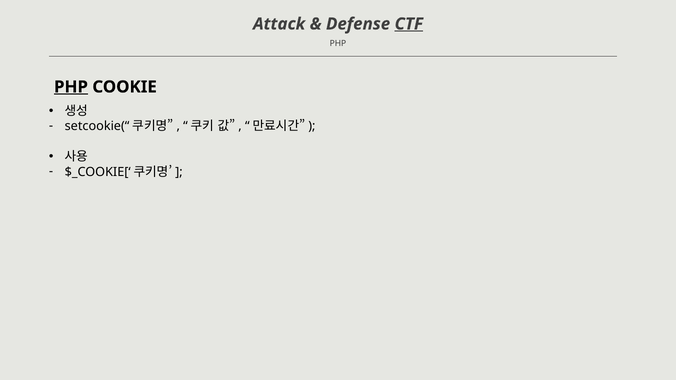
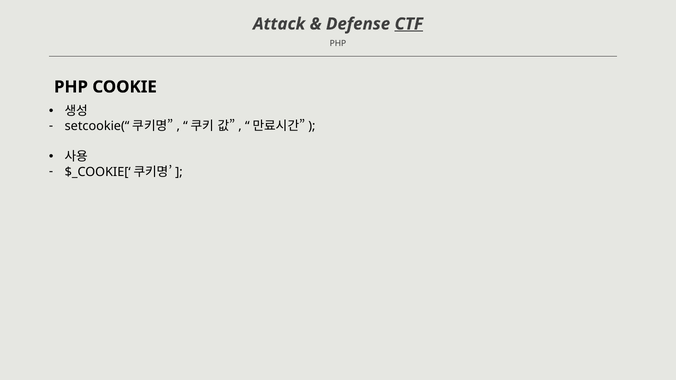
PHP underline: present -> none (71, 87)
